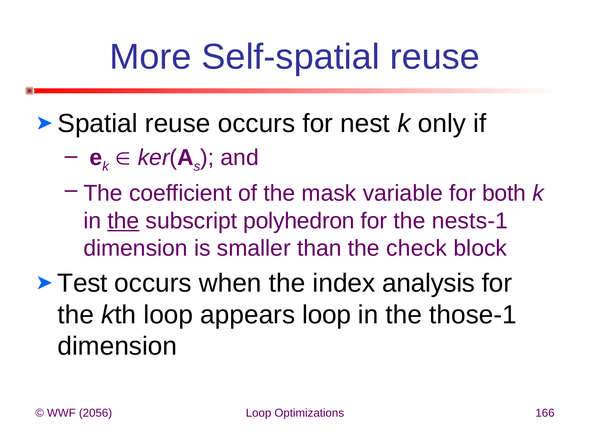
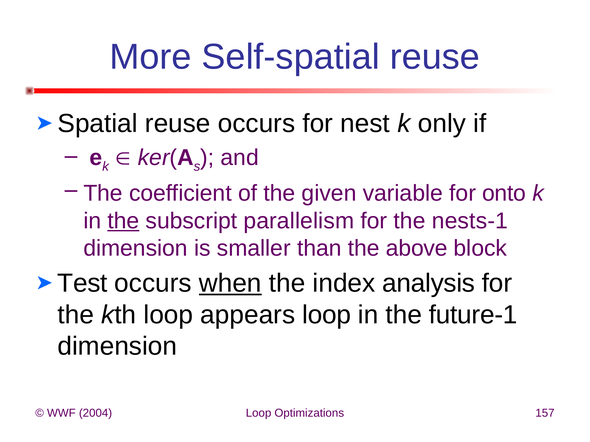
mask: mask -> given (329, 194)
both: both -> onto (504, 194)
polyhedron: polyhedron -> parallelism (299, 221)
check: check -> above (417, 249)
when underline: none -> present (230, 284)
those-1: those-1 -> future-1 (473, 315)
2056: 2056 -> 2004 (96, 414)
166: 166 -> 157 (545, 414)
